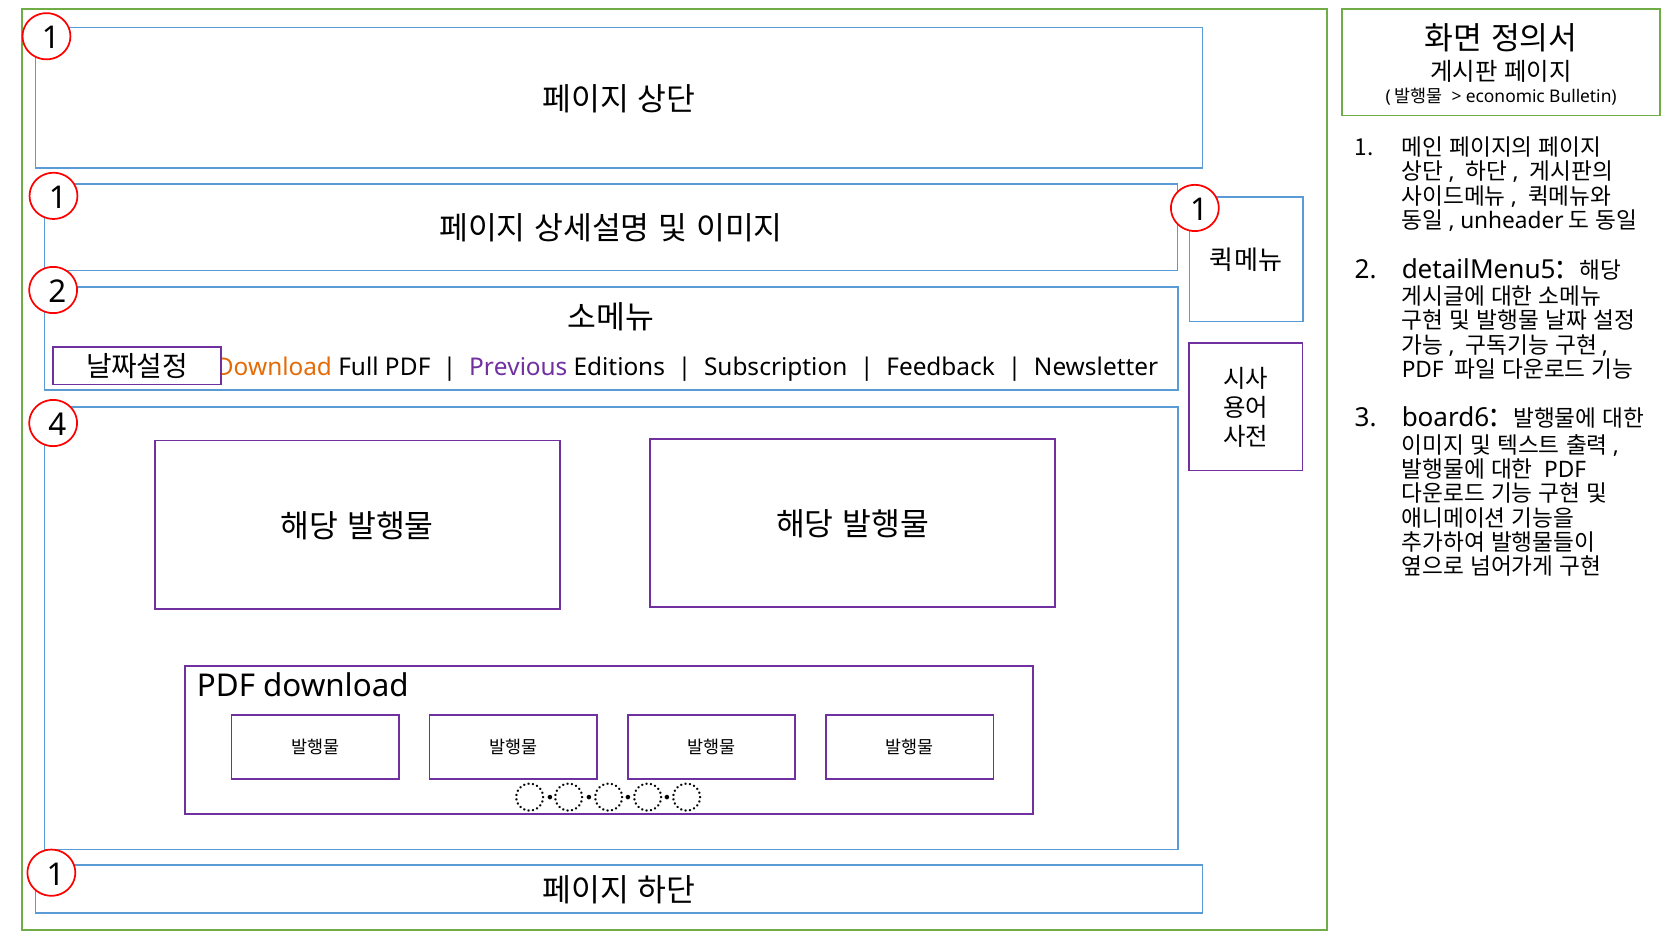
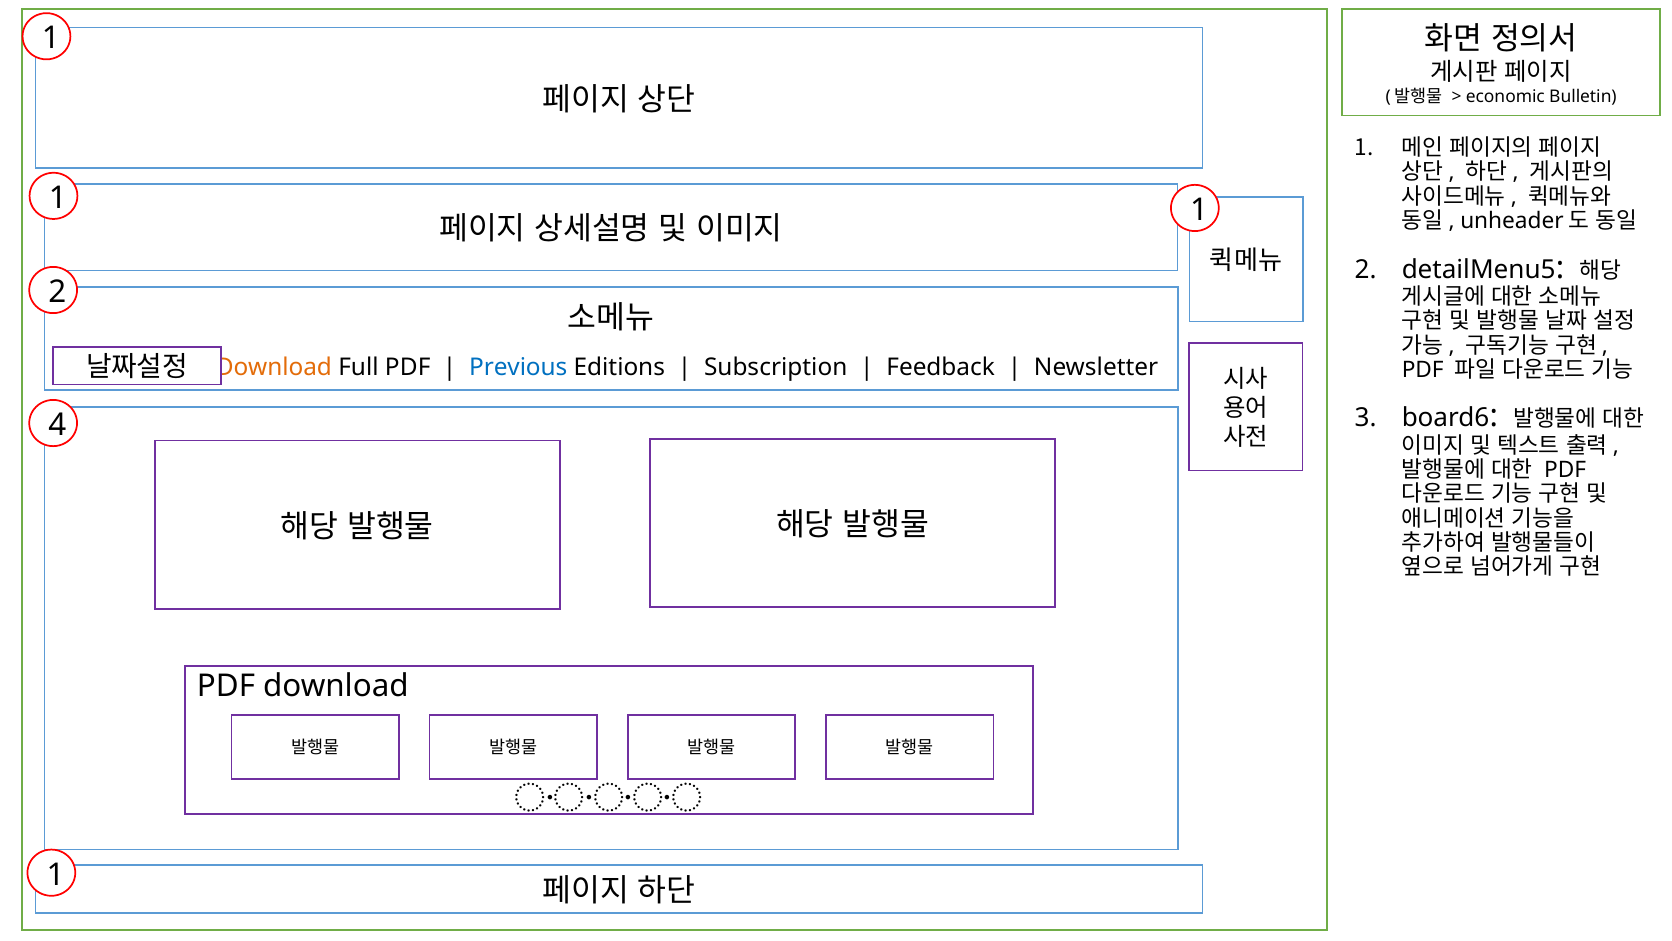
Previous colour: purple -> blue (518, 367)
